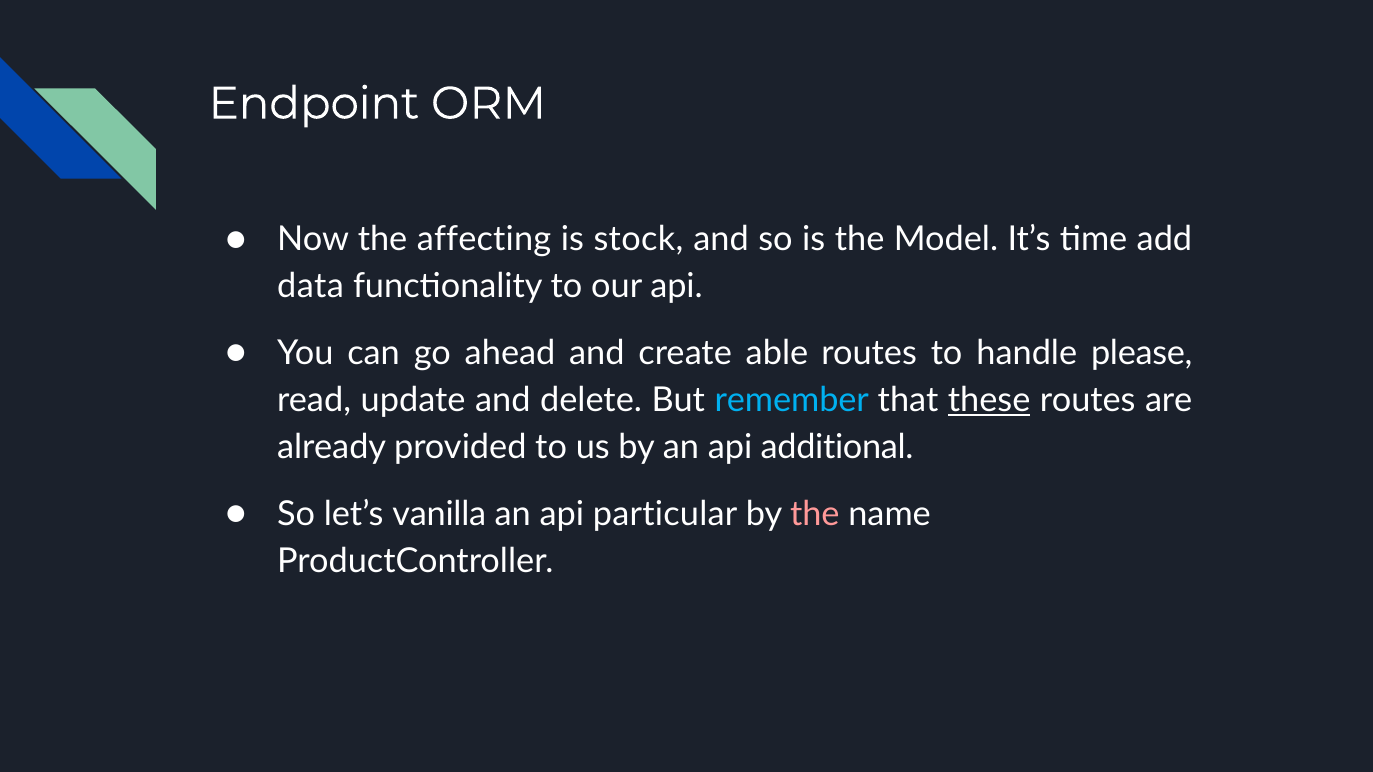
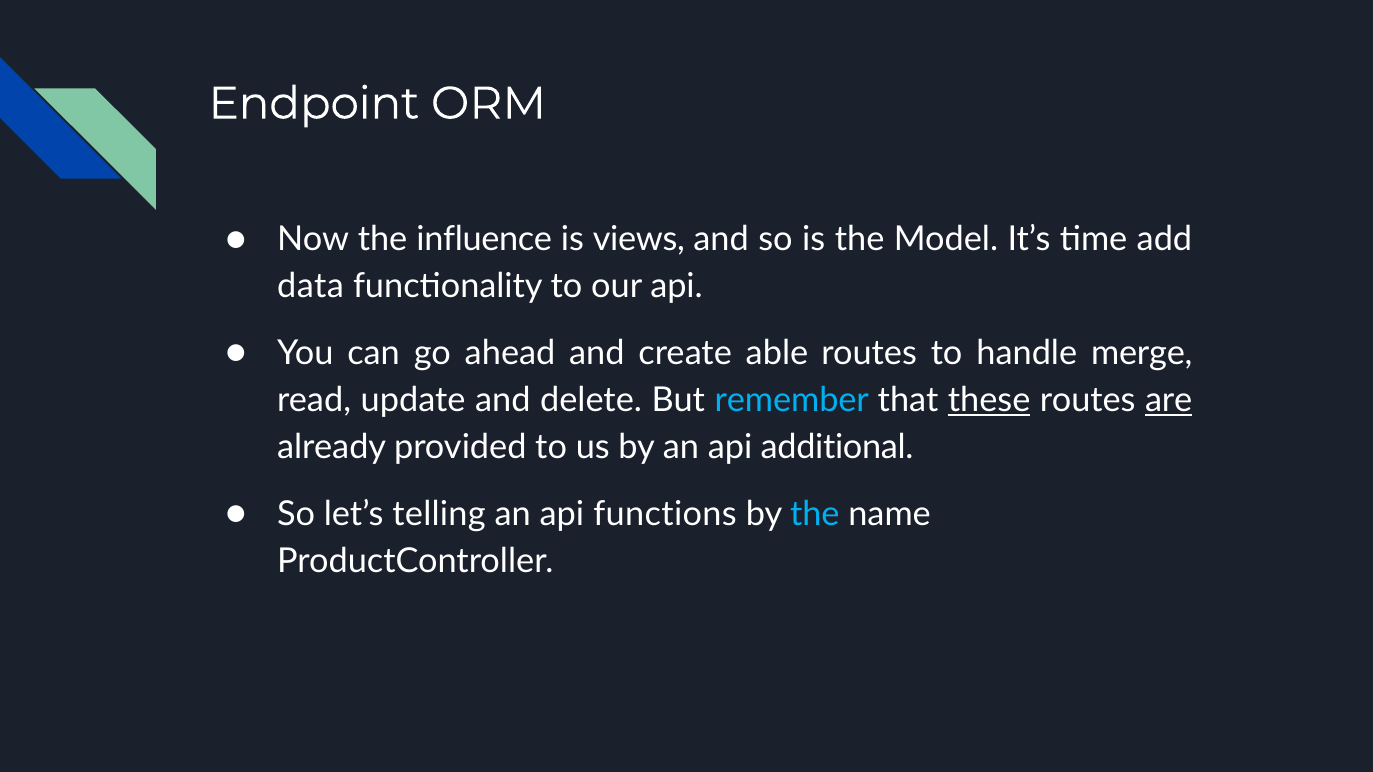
affecting: affecting -> influence (484, 239)
stock: stock -> views (639, 239)
please: please -> merge (1142, 353)
are underline: none -> present (1169, 400)
vanilla: vanilla -> telling (439, 514)
particular: particular -> functions (665, 514)
the colour: pink -> light blue (815, 514)
